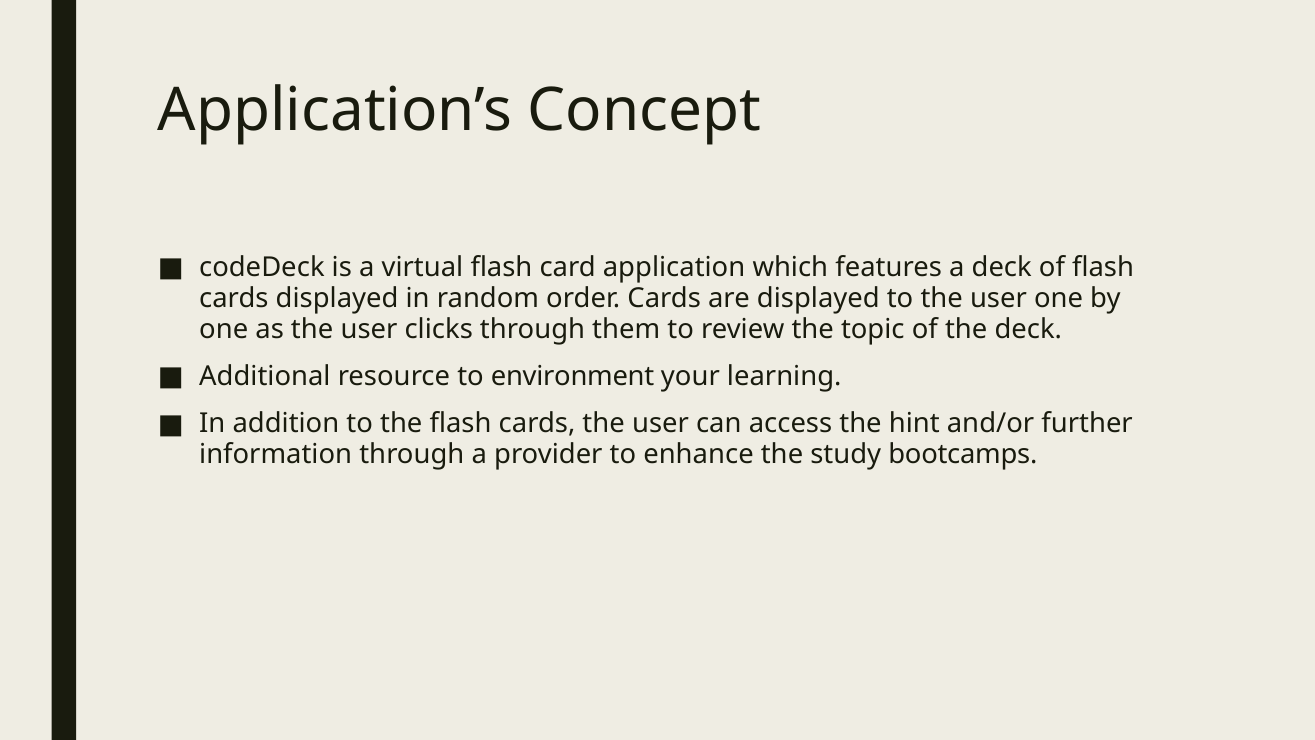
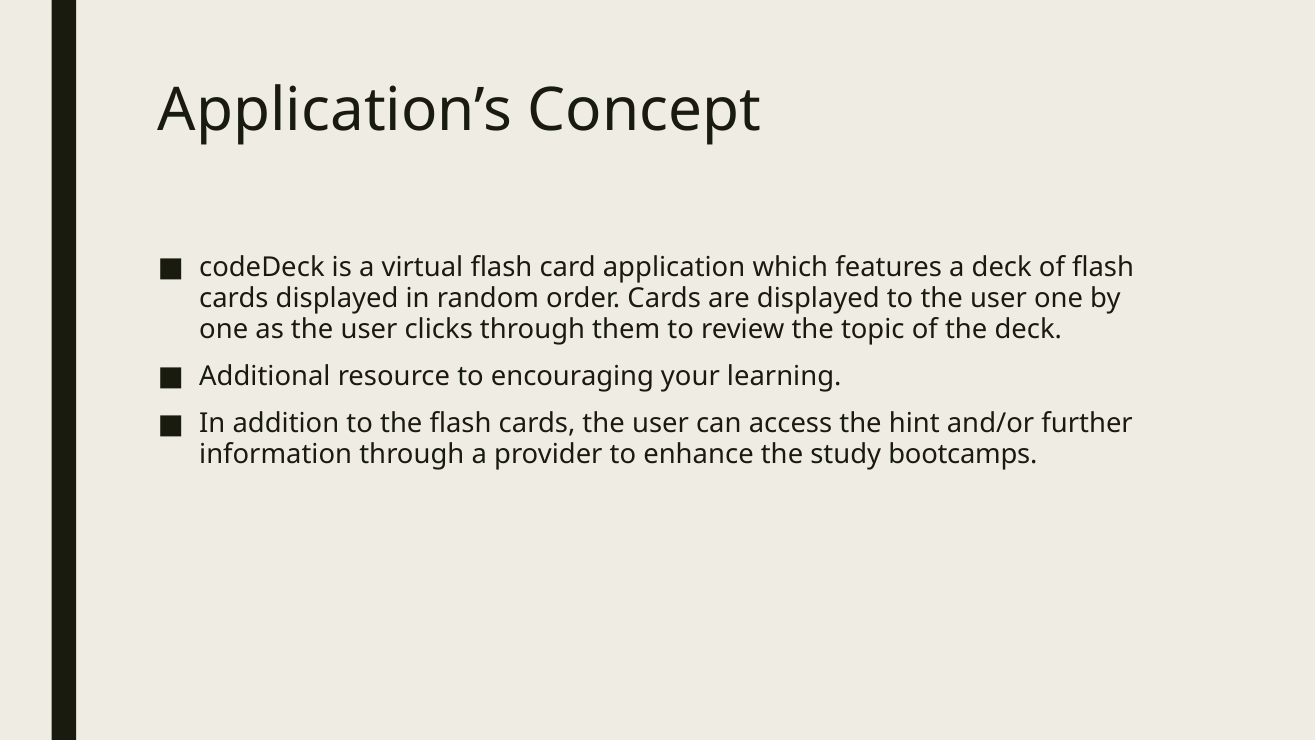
environment: environment -> encouraging (572, 376)
